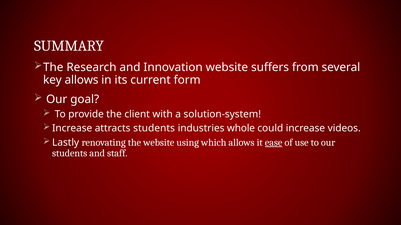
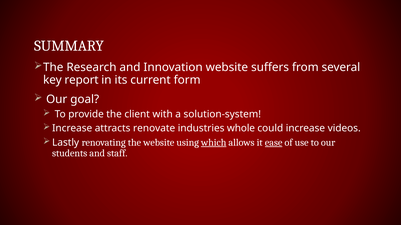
key allows: allows -> report (82, 80)
attracts students: students -> renovate (154, 129)
which underline: none -> present (214, 143)
